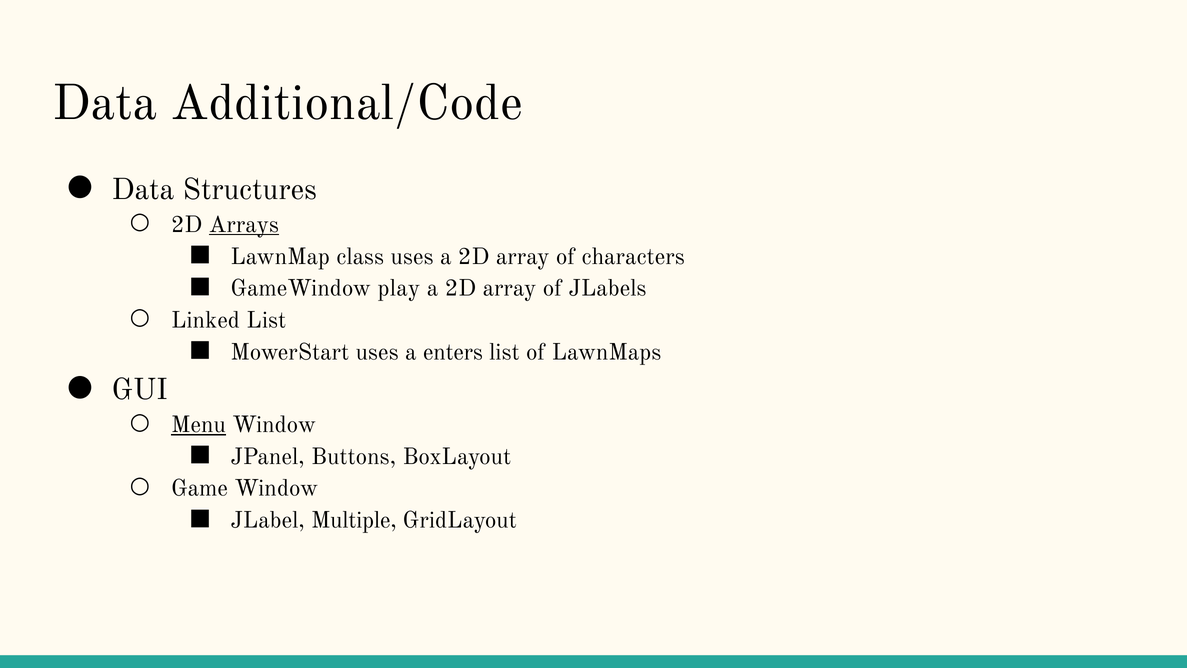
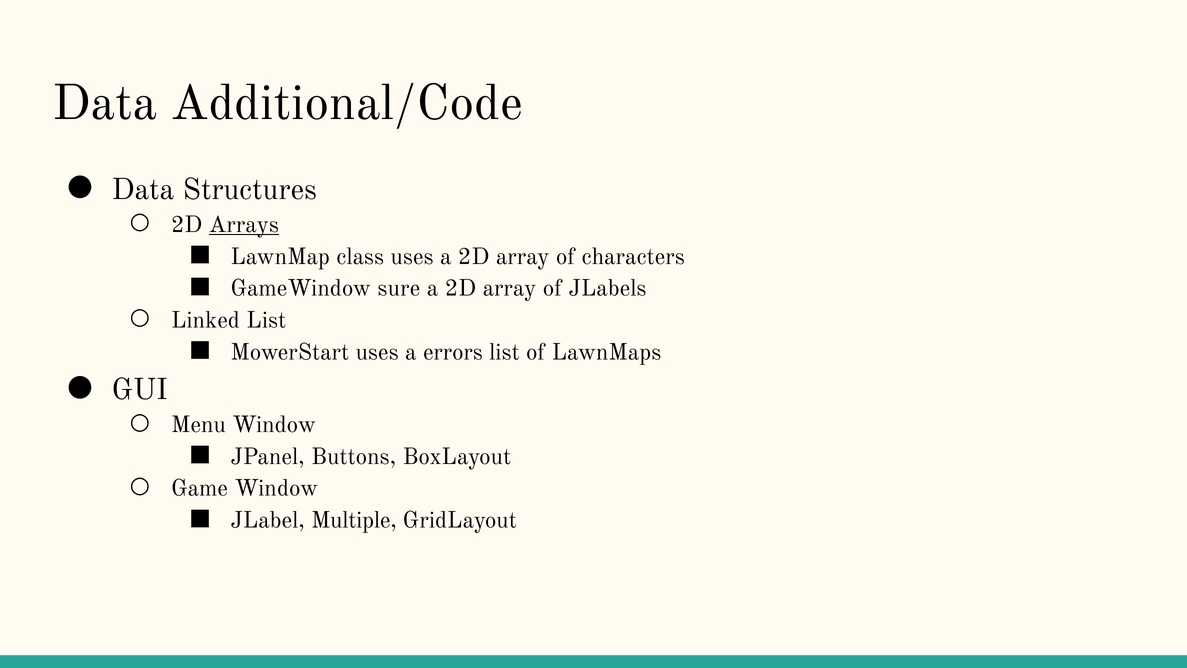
play: play -> sure (399, 288)
enters: enters -> errors (453, 352)
Menu underline: present -> none (198, 425)
